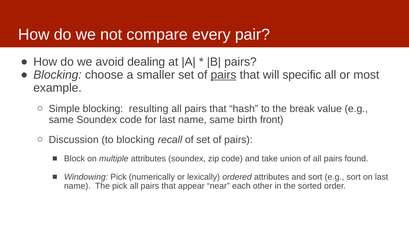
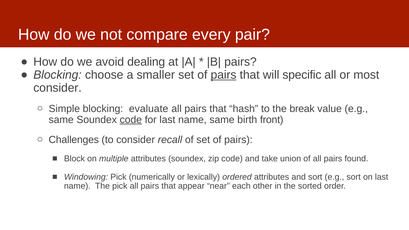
example: example -> consider (58, 88)
resulting: resulting -> evaluate (149, 109)
code underline: none -> present (131, 120)
Discussion: Discussion -> Challenges (74, 140)
to blocking: blocking -> consider (136, 140)
